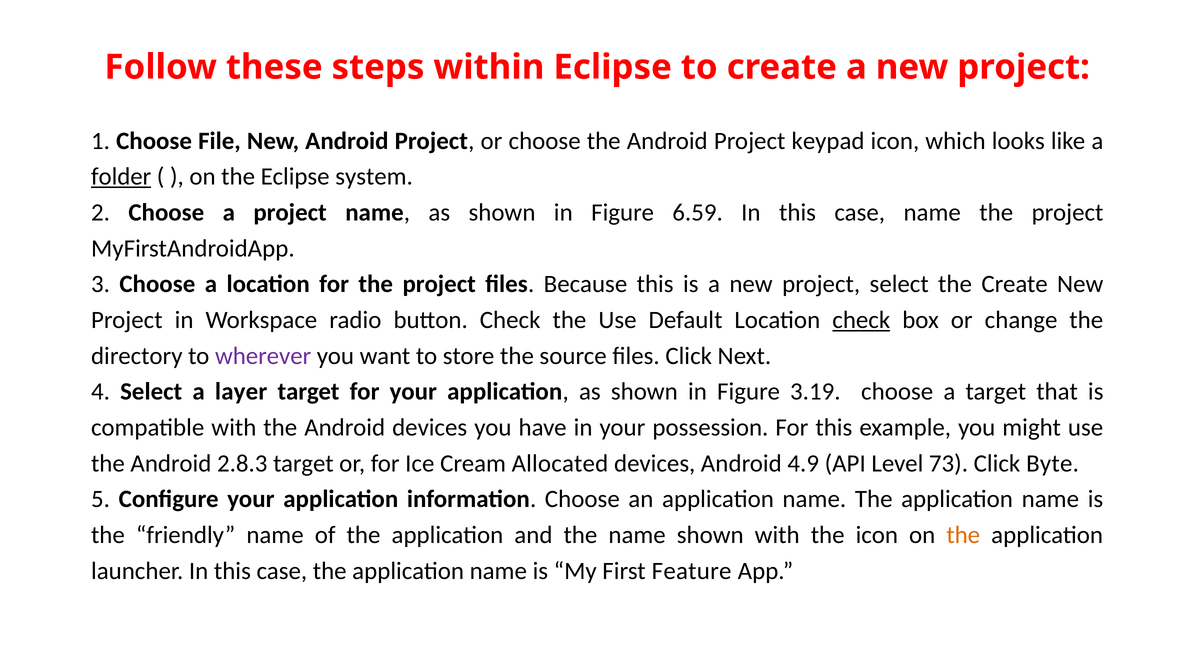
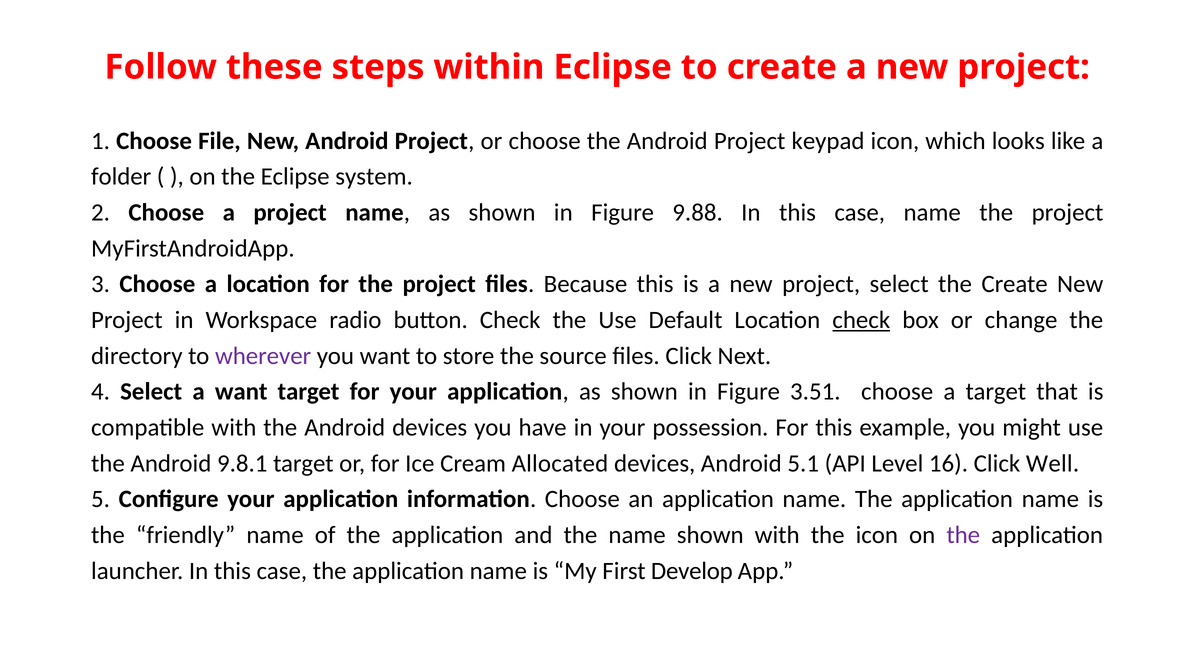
folder underline: present -> none (121, 177)
6.59: 6.59 -> 9.88 (698, 213)
a layer: layer -> want (241, 392)
3.19: 3.19 -> 3.51 (815, 392)
2.8.3: 2.8.3 -> 9.8.1 (242, 464)
4.9: 4.9 -> 5.1 (803, 464)
73: 73 -> 16 (949, 464)
Byte: Byte -> Well (1053, 464)
the colour: orange -> purple (963, 535)
Feature: Feature -> Develop (692, 571)
